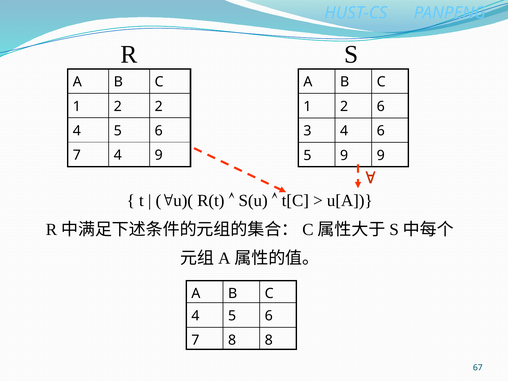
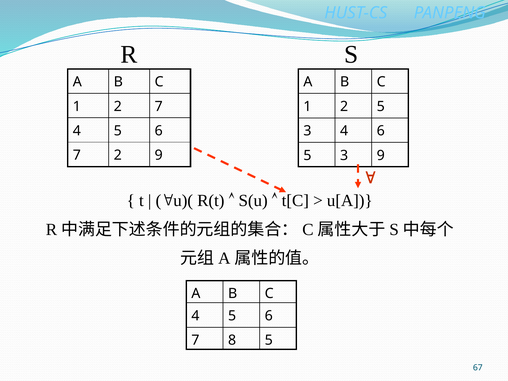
2 2: 2 -> 7 (159, 106)
2 6: 6 -> 5 (381, 107)
7 4: 4 -> 2 (118, 155)
9: 9 -> 3 (344, 155)
8 8: 8 -> 5 (269, 340)
